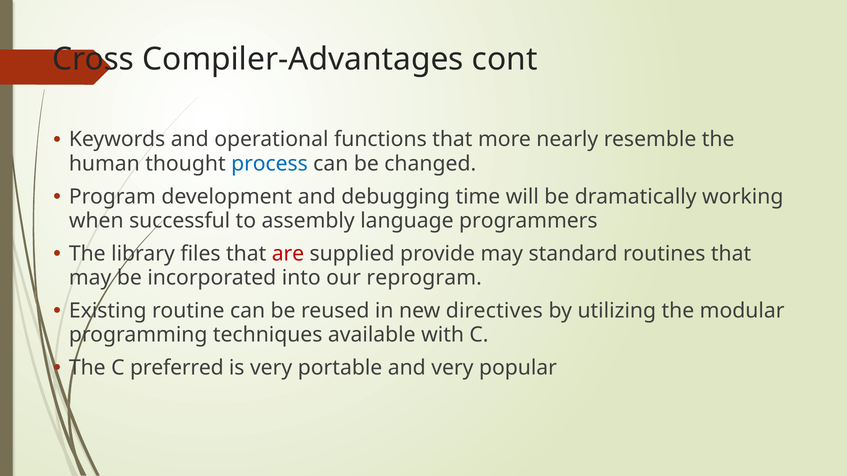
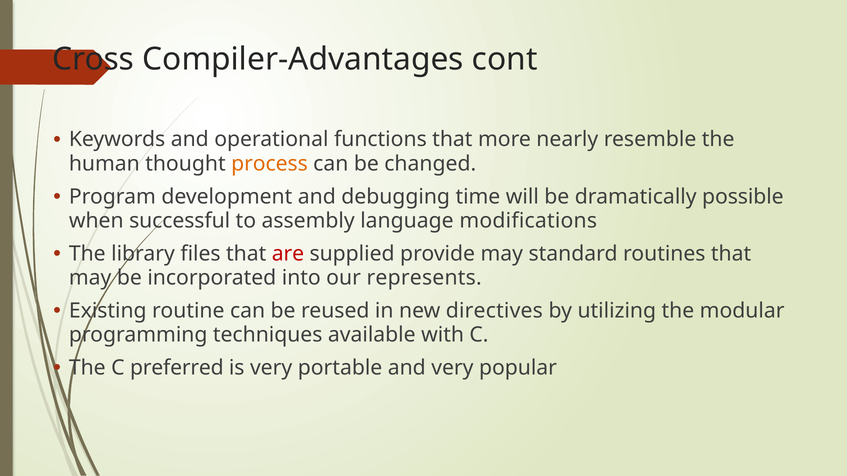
process colour: blue -> orange (269, 164)
working: working -> possible (743, 197)
programmers: programmers -> modifications (528, 221)
reprogram: reprogram -> represents (424, 278)
